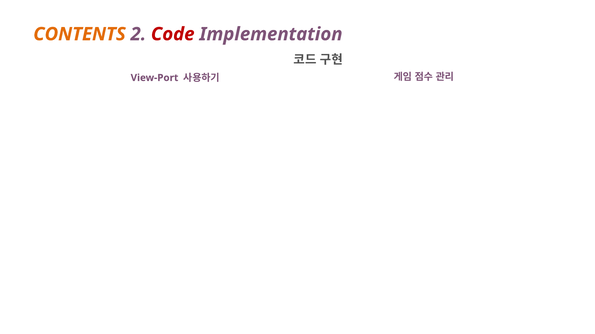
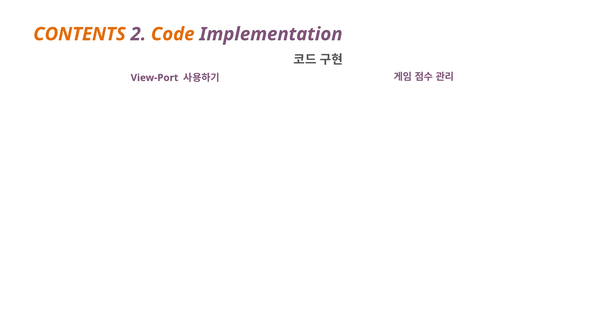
Code colour: red -> orange (173, 34)
